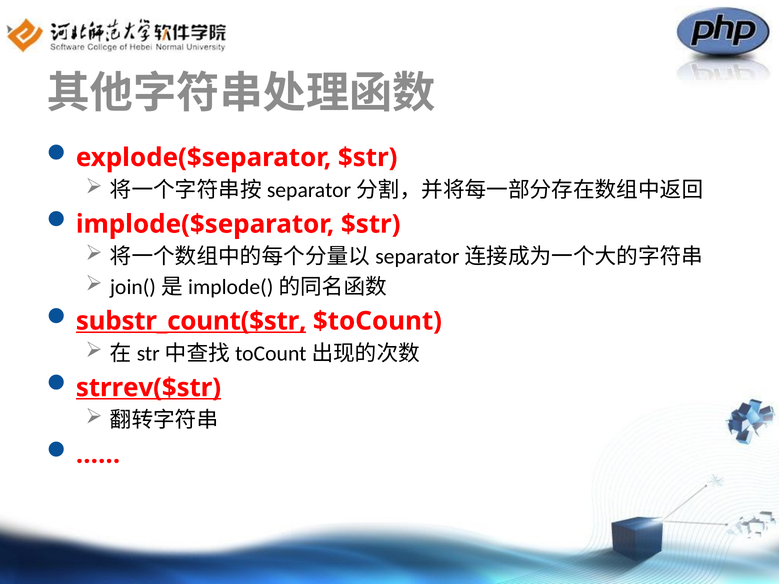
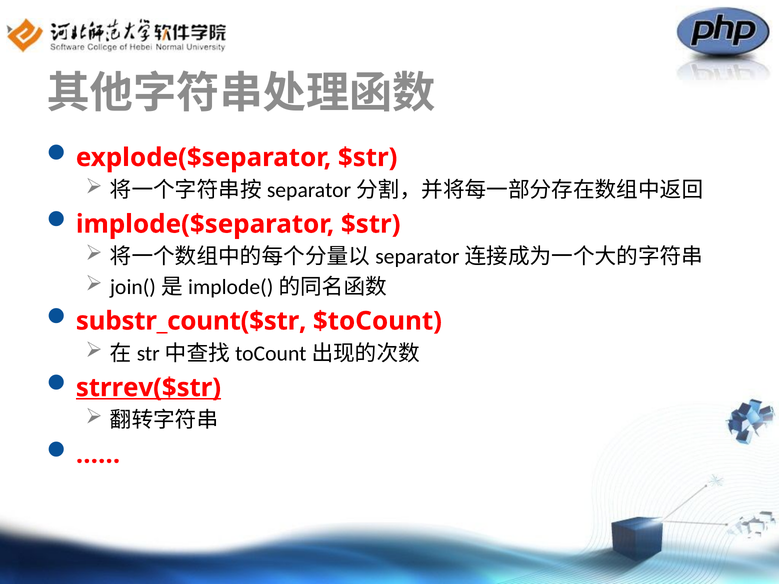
substr_count($str underline: present -> none (191, 321)
